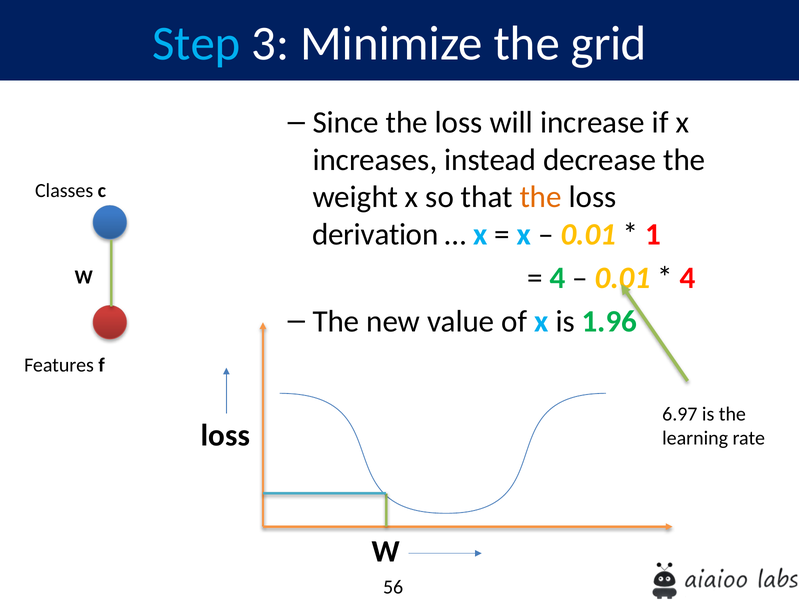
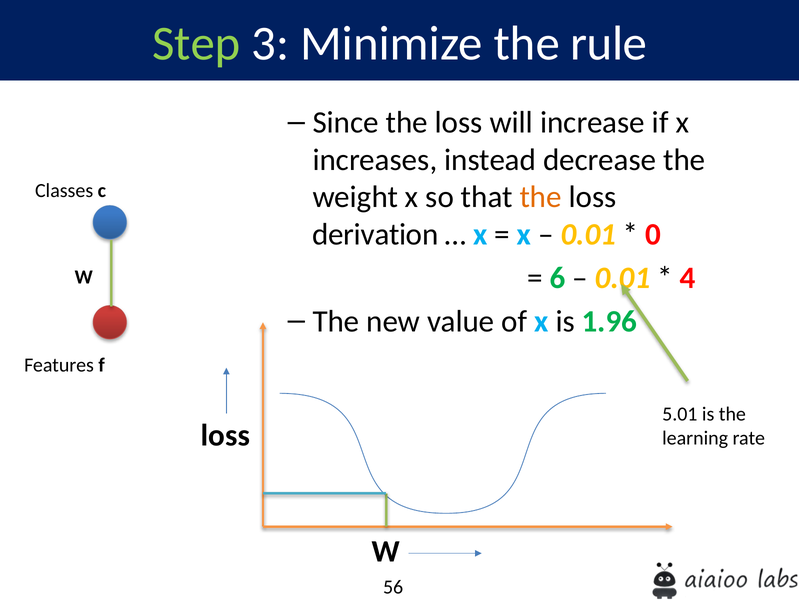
Step colour: light blue -> light green (196, 44)
grid: grid -> rule (609, 44)
1: 1 -> 0 (653, 234)
4: 4 -> 6 (558, 278)
6.97: 6.97 -> 5.01 (680, 414)
